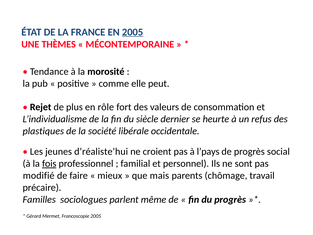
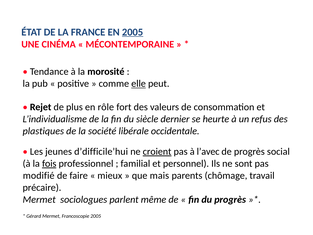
THÈMES: THÈMES -> CINÉMA (59, 44)
elle underline: none -> present (139, 84)
d’réaliste’hui: d’réaliste’hui -> d’difficile’hui (101, 151)
croient underline: none -> present (157, 151)
l’pays: l’pays -> l’avec (208, 151)
Familles: Familles -> Mermet (39, 199)
